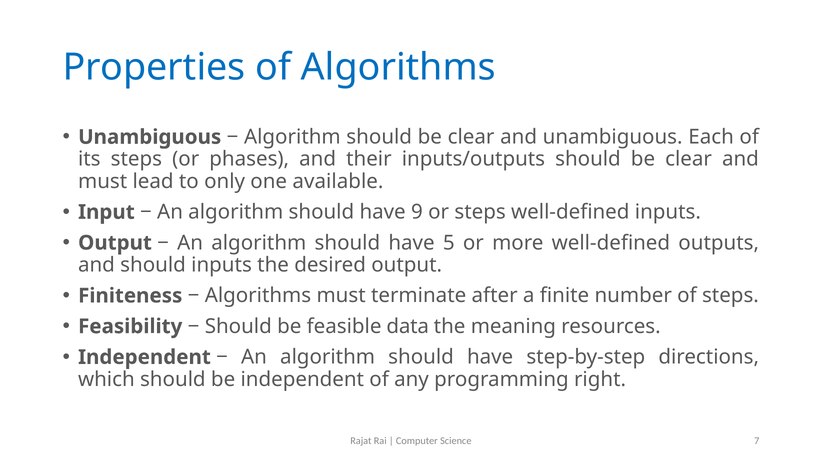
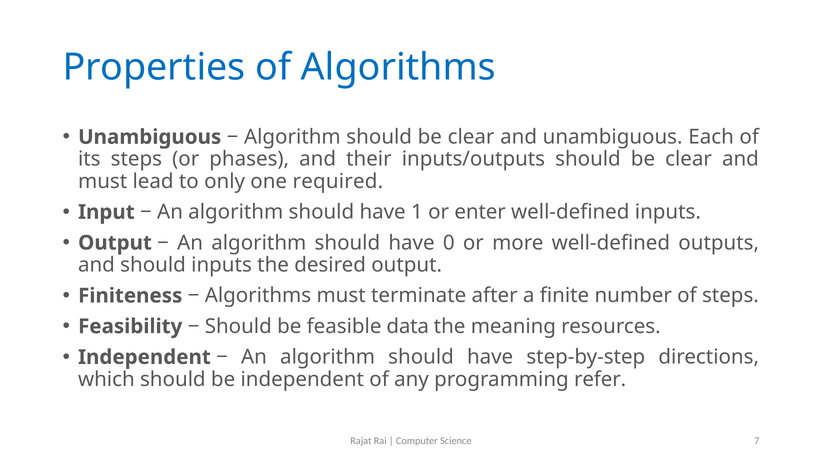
available: available -> required (338, 182)
9: 9 -> 1 (417, 212)
or steps: steps -> enter (480, 212)
5: 5 -> 0 (449, 243)
right: right -> refer (600, 380)
